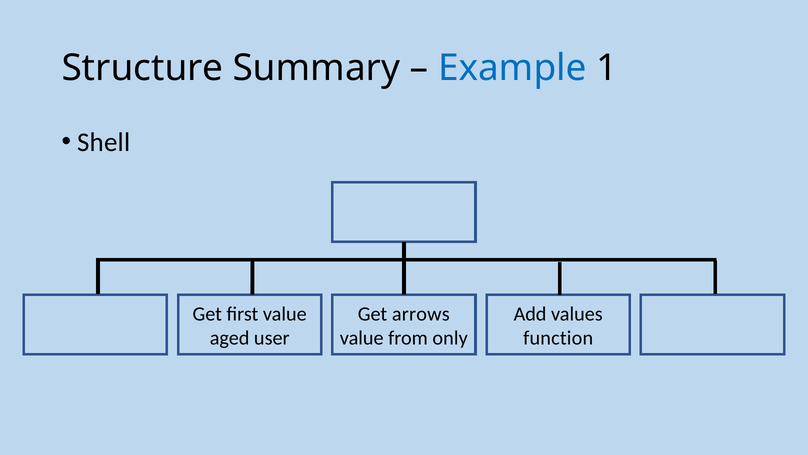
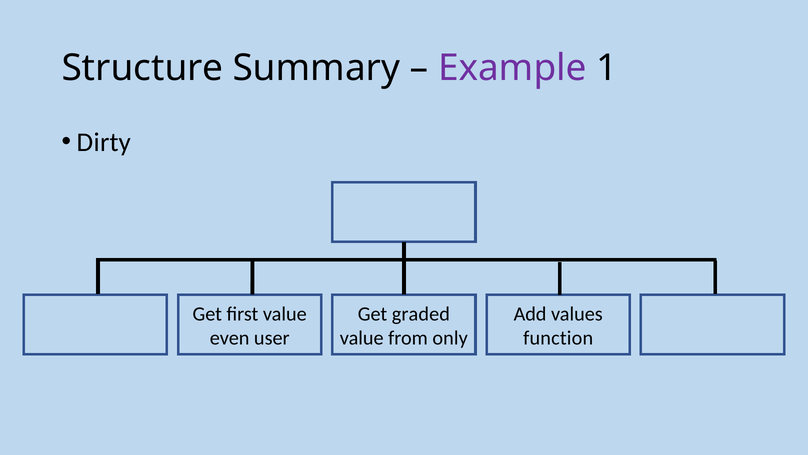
Example colour: blue -> purple (512, 68)
Shell: Shell -> Dirty (104, 142)
arrows: arrows -> graded (421, 314)
aged: aged -> even (230, 338)
